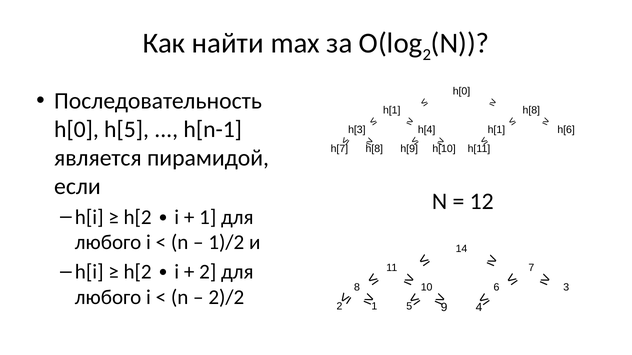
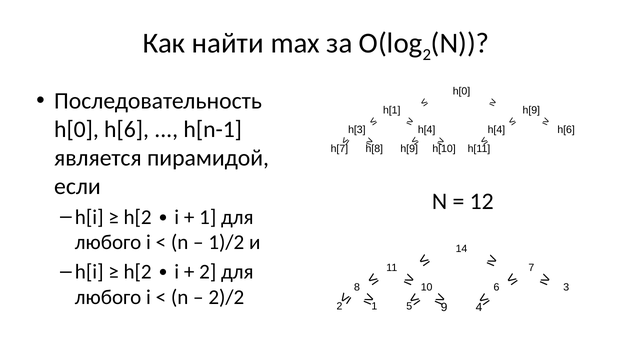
h[1 h[8: h[8 -> h[9 (531, 111)
h[0 h[5: h[5 -> h[6 (127, 130)
h[4 h[1: h[1 -> h[4 (496, 130)
